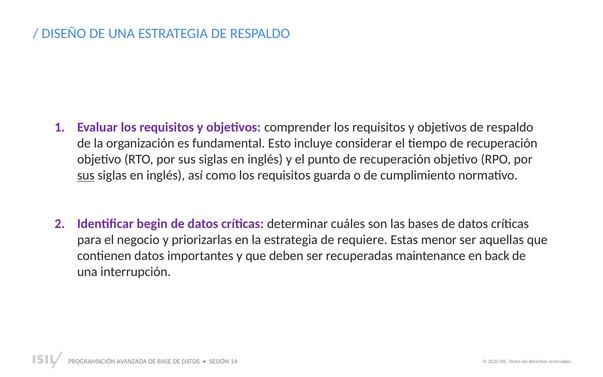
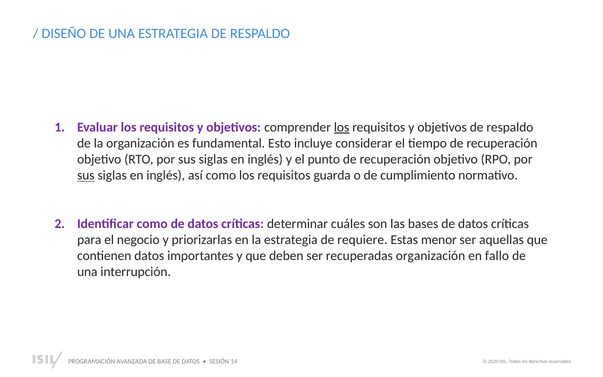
los underline: none -> present (342, 127)
Identificar begin: begin -> como (152, 224)
recuperadas maintenance: maintenance -> organización (431, 256)
back: back -> fallo (497, 256)
